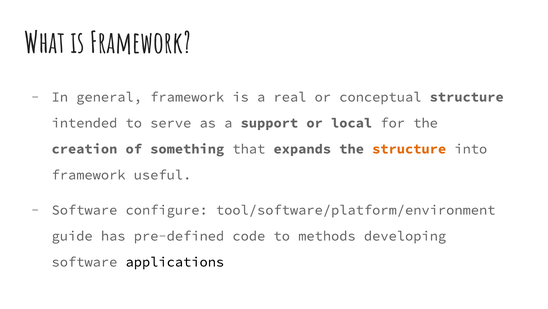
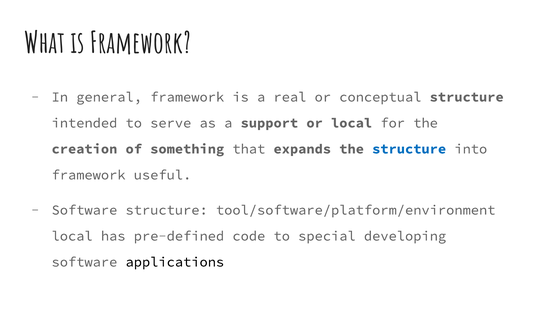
structure colour: orange -> blue (409, 149)
Software configure: configure -> structure (167, 210)
guide: guide -> local (72, 235)
methods: methods -> special (327, 235)
